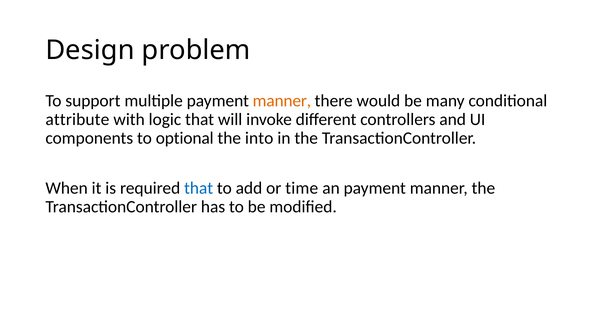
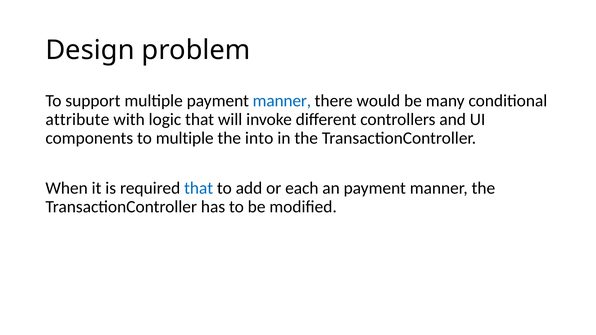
manner colour: orange -> blue (282, 101)
to optional: optional -> multiple (185, 138)
time: time -> each (302, 188)
